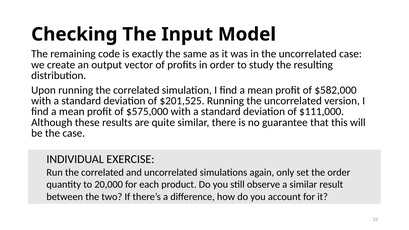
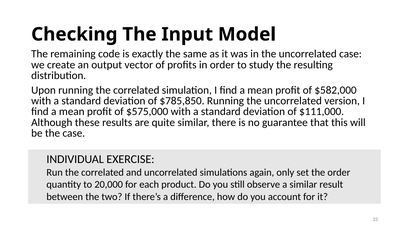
$201,525: $201,525 -> $785,850 (182, 101)
